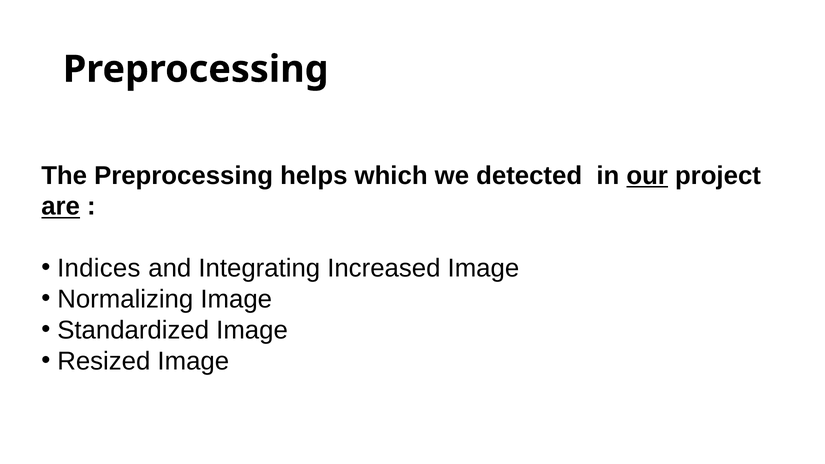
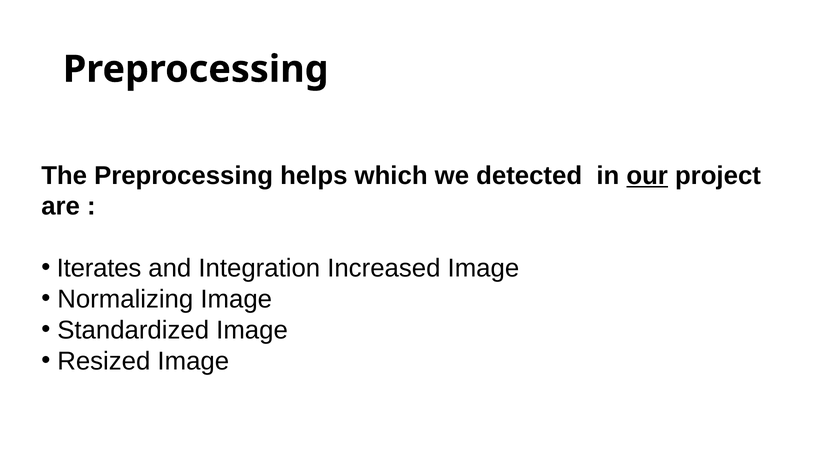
are underline: present -> none (61, 207)
Indices: Indices -> Iterates (99, 268)
Integrating: Integrating -> Integration (259, 268)
